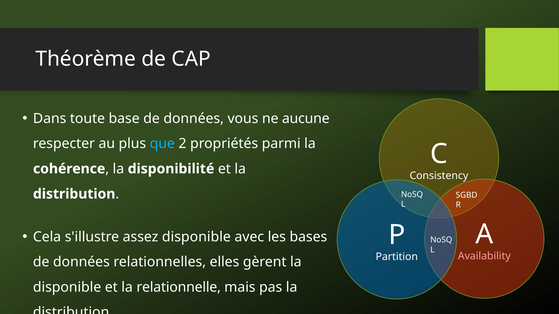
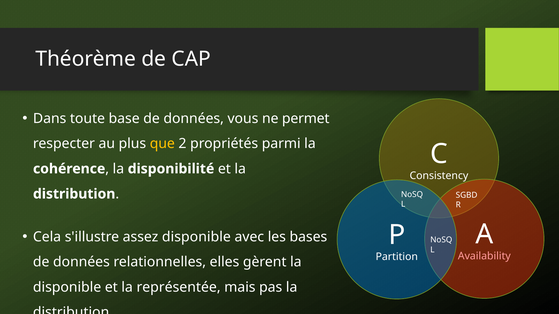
aucune: aucune -> permet (306, 119)
que colour: light blue -> yellow (162, 144)
relationnelle: relationnelle -> représentée (179, 288)
